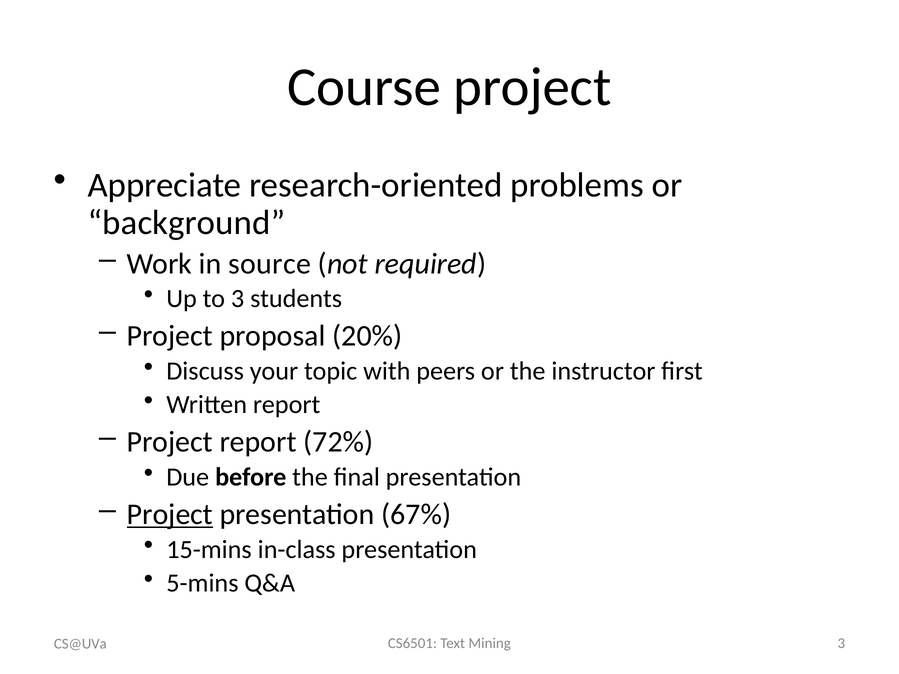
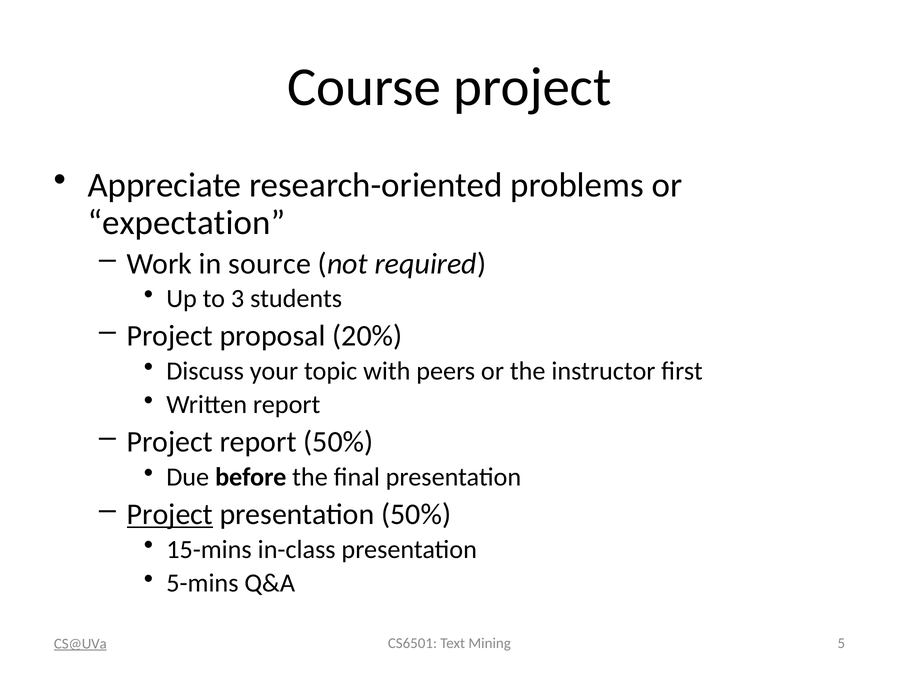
background: background -> expectation (186, 223)
report 72%: 72% -> 50% (338, 442)
presentation 67%: 67% -> 50% (416, 514)
Mining 3: 3 -> 5 (841, 644)
CS@UVa underline: none -> present (80, 644)
